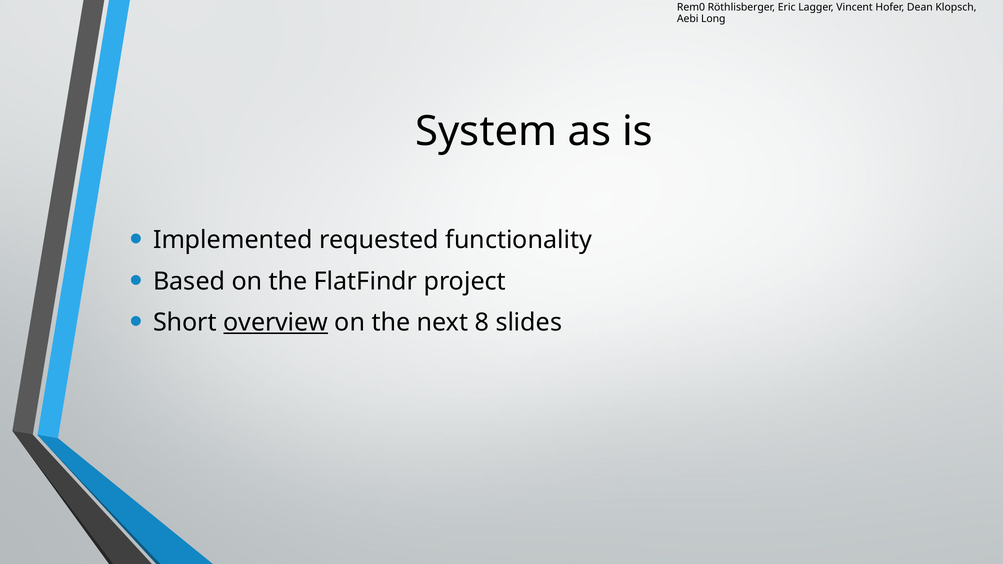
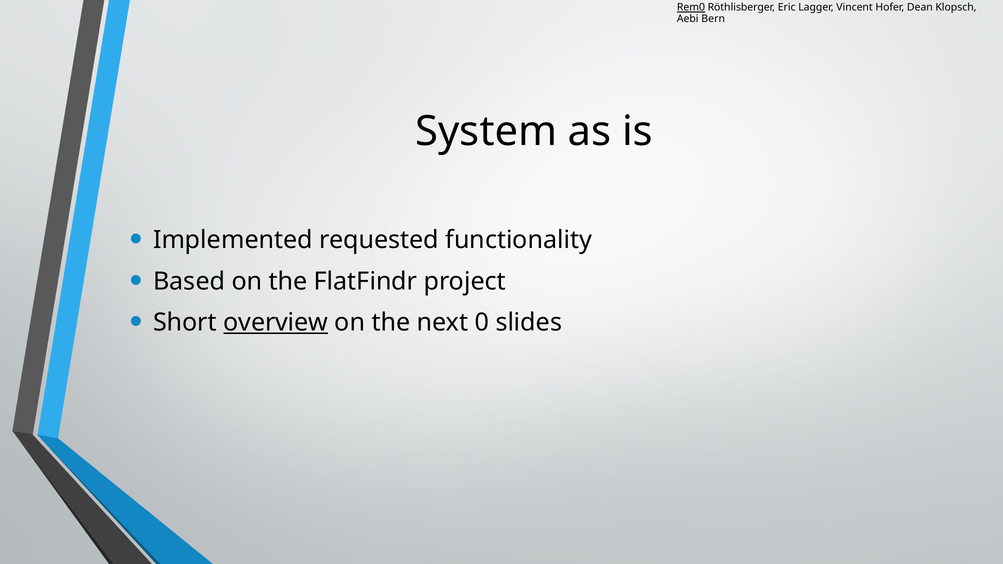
Rem0 underline: none -> present (691, 8)
Long: Long -> Bern (713, 19)
8: 8 -> 0 (482, 323)
